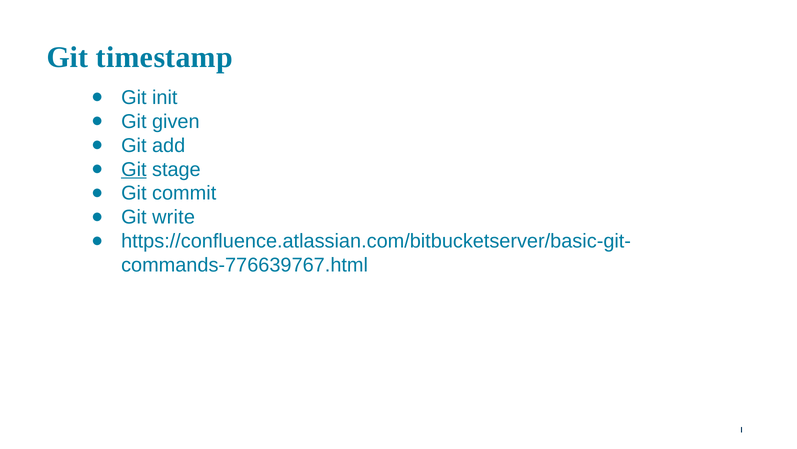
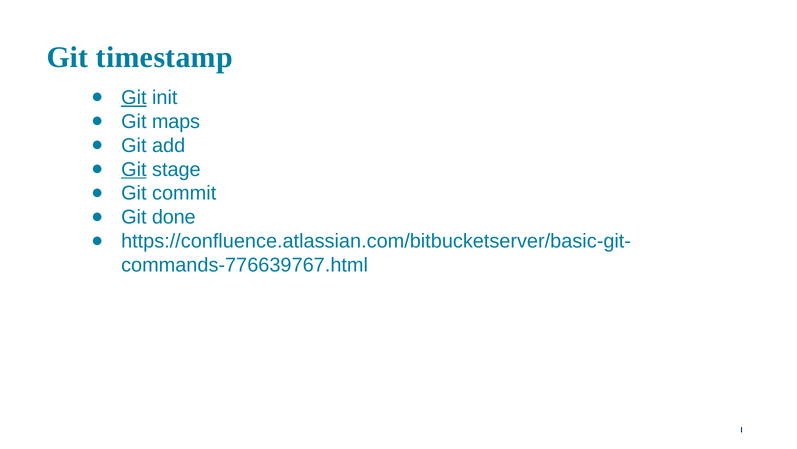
Git underline: none -> present (134, 97)
given: given -> maps (176, 121)
write: write -> done (174, 217)
